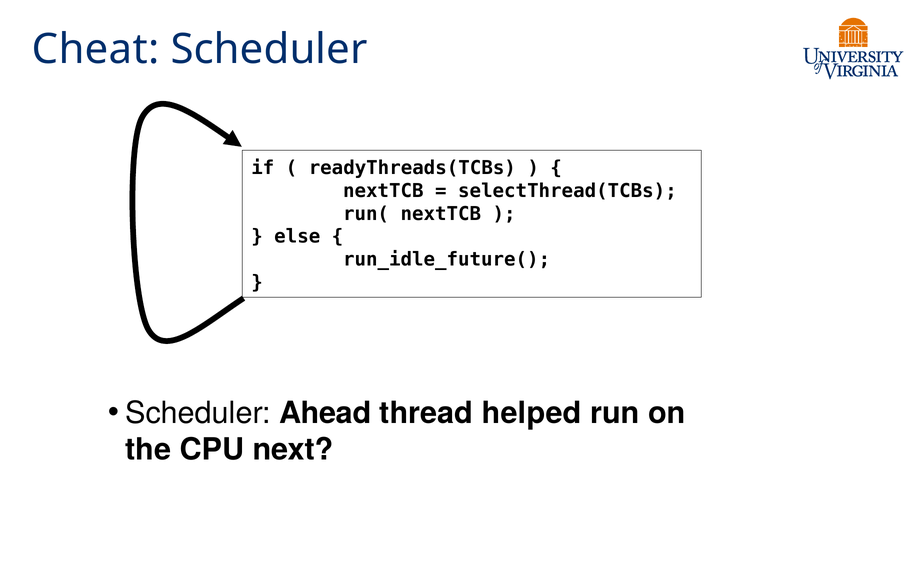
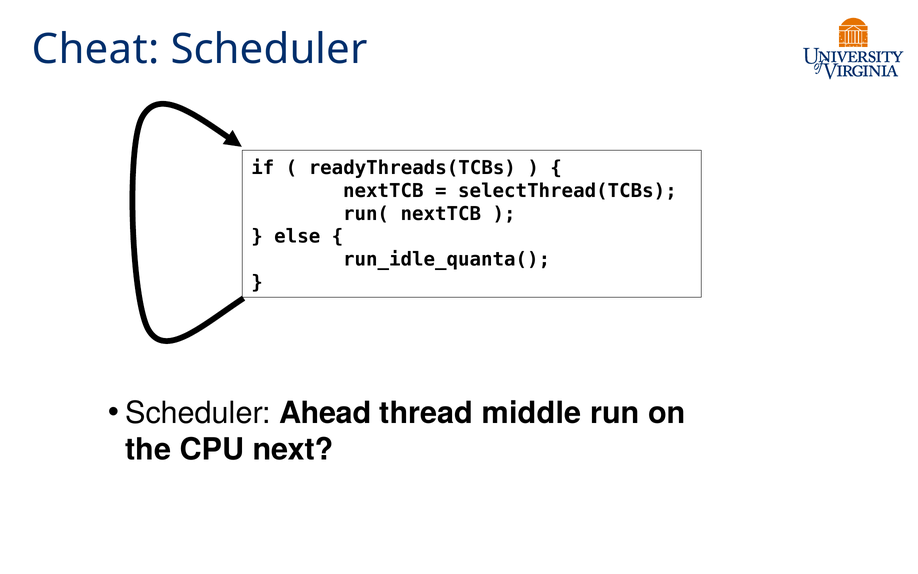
run_idle_future(: run_idle_future( -> run_idle_quanta( (447, 260)
helped: helped -> middle (532, 413)
